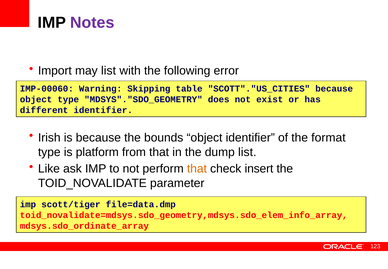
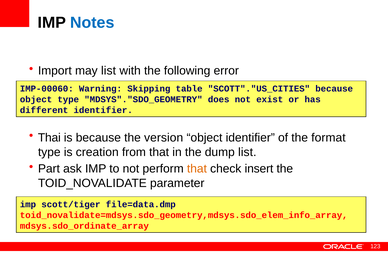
Notes colour: purple -> blue (92, 23)
Irish: Irish -> Thai (49, 138)
bounds: bounds -> version (164, 138)
platform: platform -> creation (97, 152)
Like: Like -> Part (49, 169)
